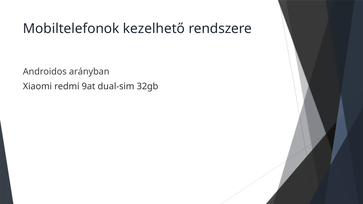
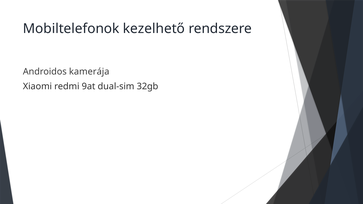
arányban: arányban -> kamerája (89, 72)
